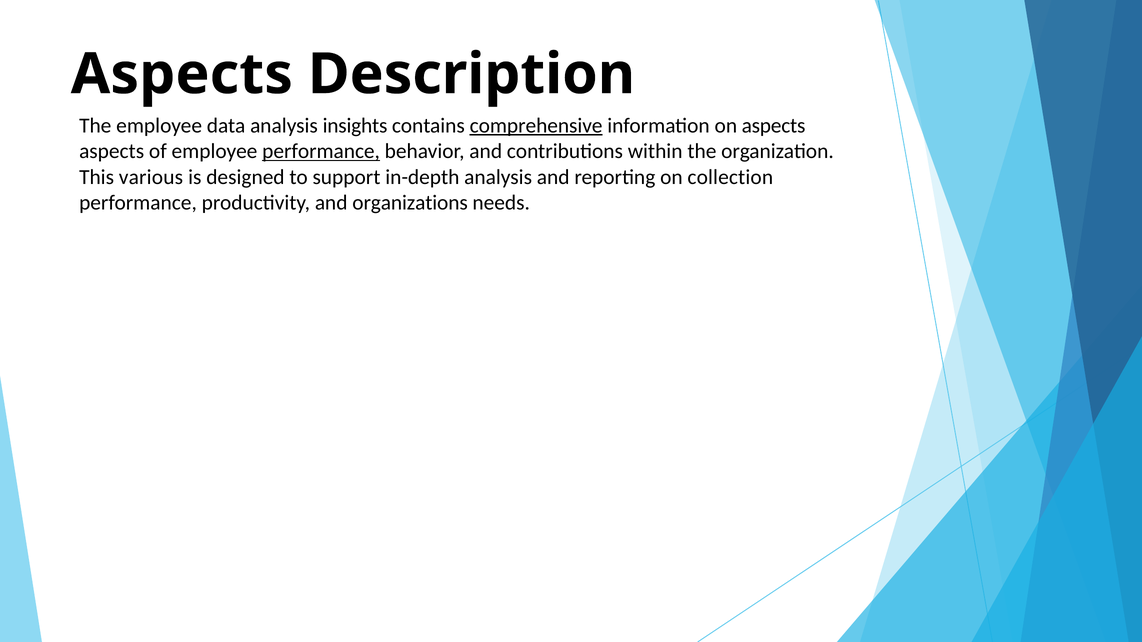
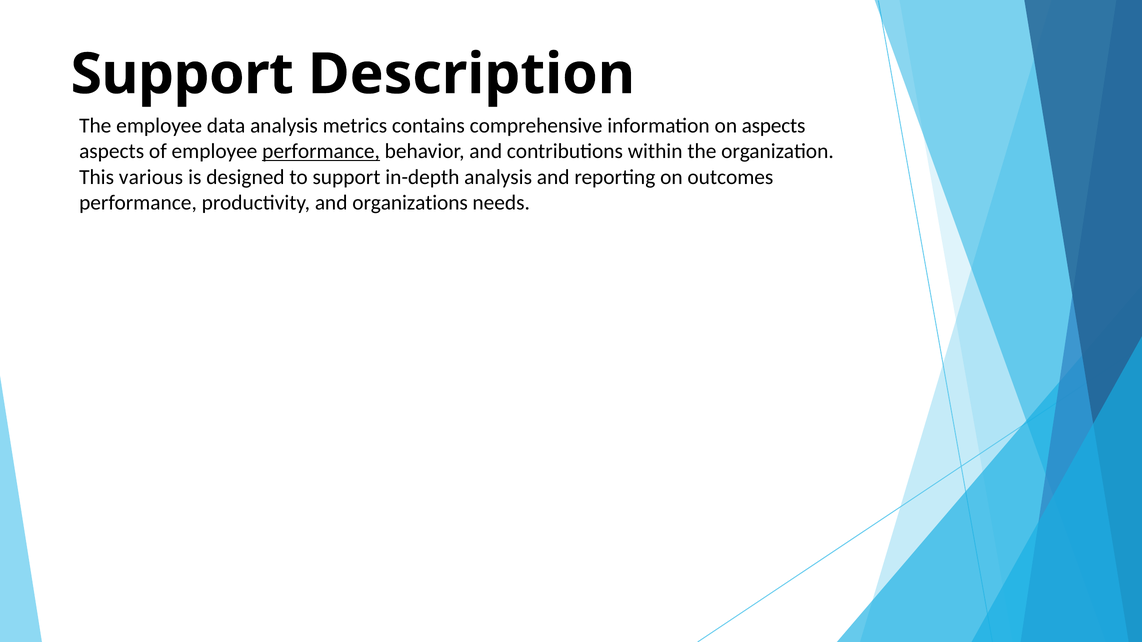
Aspects: Aspects -> Support (182, 74)
insights: insights -> metrics (355, 126)
comprehensive underline: present -> none (536, 126)
collection: collection -> outcomes (730, 177)
